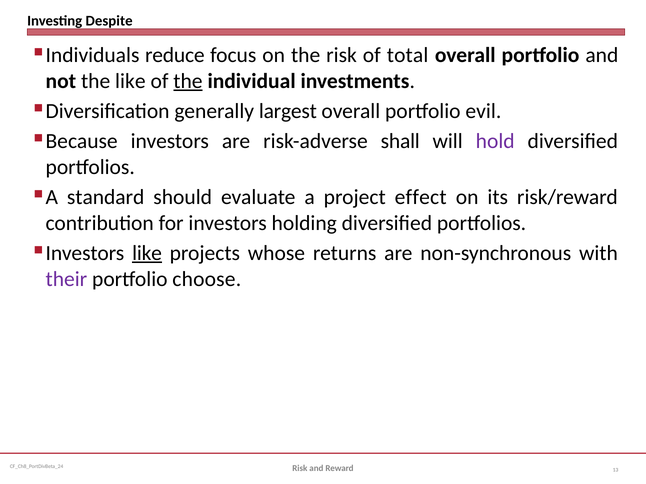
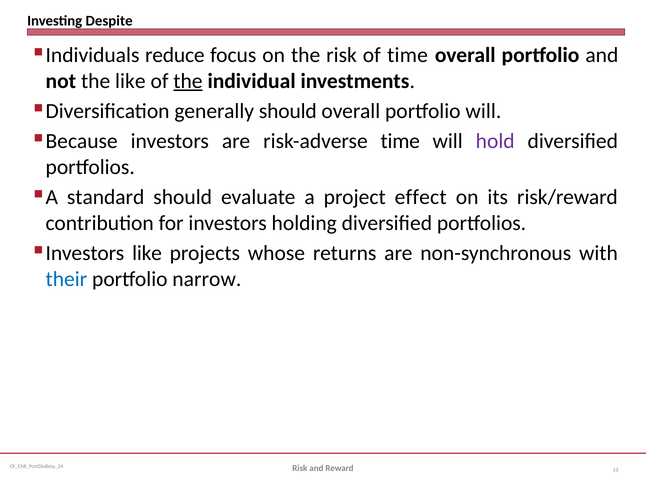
of total: total -> time (408, 55)
generally largest: largest -> should (288, 111)
portfolio evil: evil -> will (483, 111)
risk-adverse shall: shall -> time (400, 141)
like underline: present -> none (147, 253)
their colour: purple -> blue (66, 279)
choose: choose -> narrow (207, 279)
